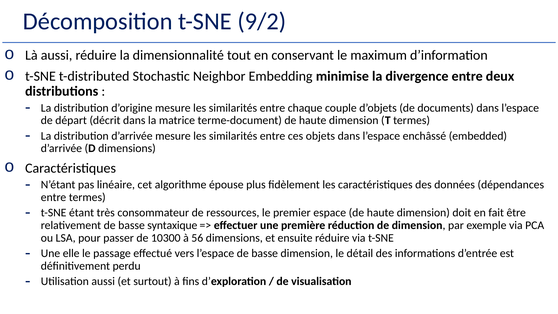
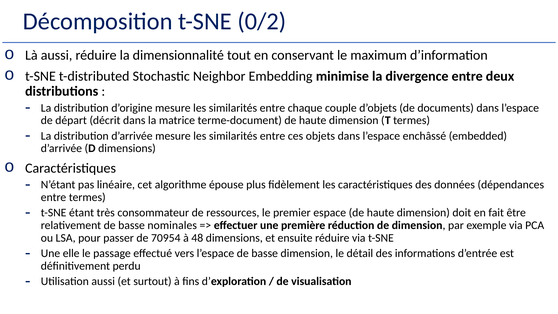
9/2: 9/2 -> 0/2 (262, 21)
syntaxique: syntaxique -> nominales (172, 225)
10300: 10300 -> 70954 (166, 238)
56: 56 -> 48 (197, 238)
